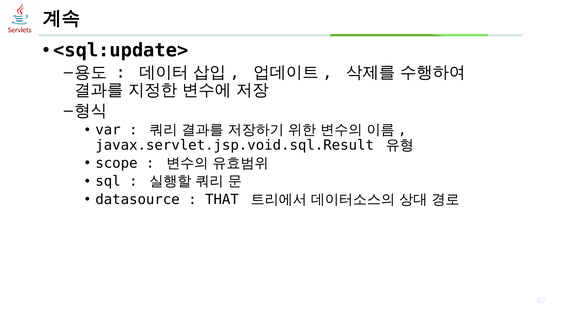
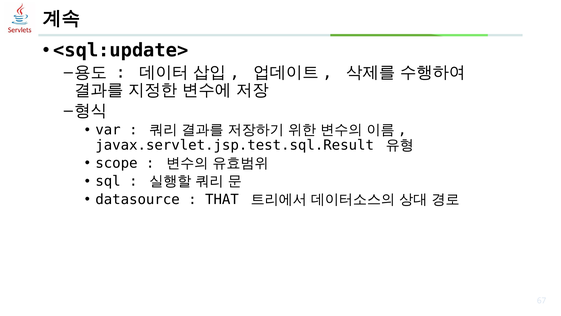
javax.servlet.jsp.void.sql.Result: javax.servlet.jsp.void.sql.Result -> javax.servlet.jsp.test.sql.Result (235, 145)
